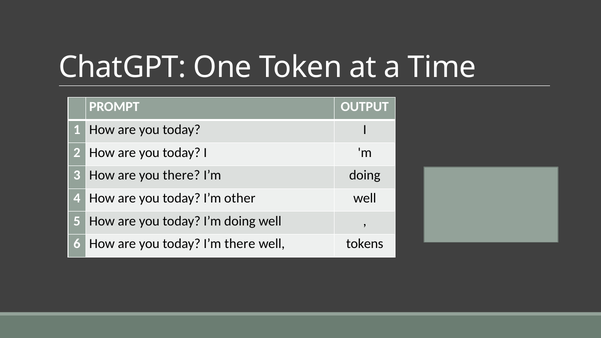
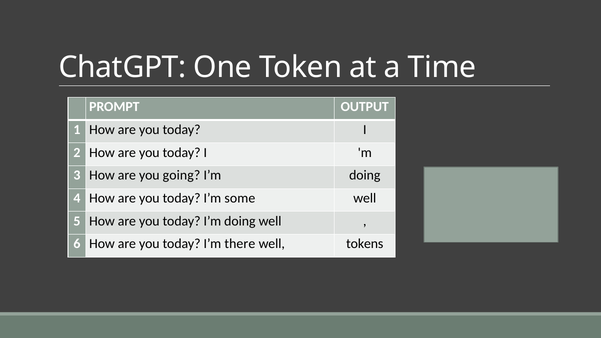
you there: there -> going (182, 175)
other: other -> some (240, 198)
